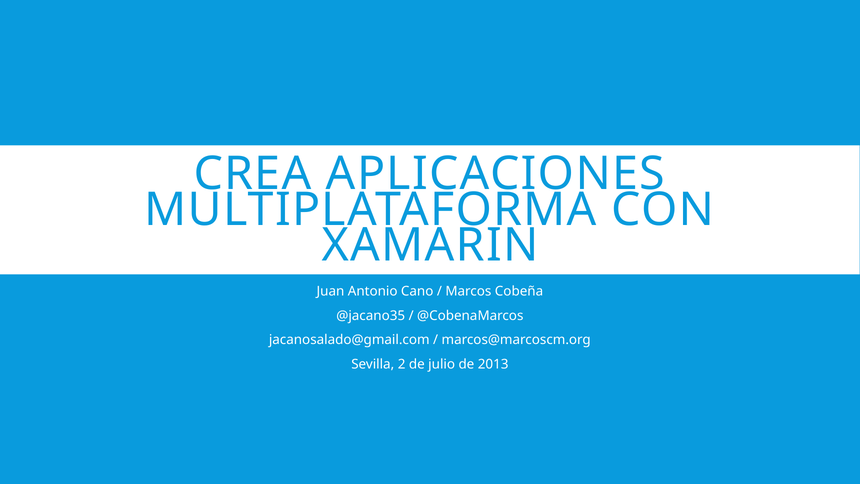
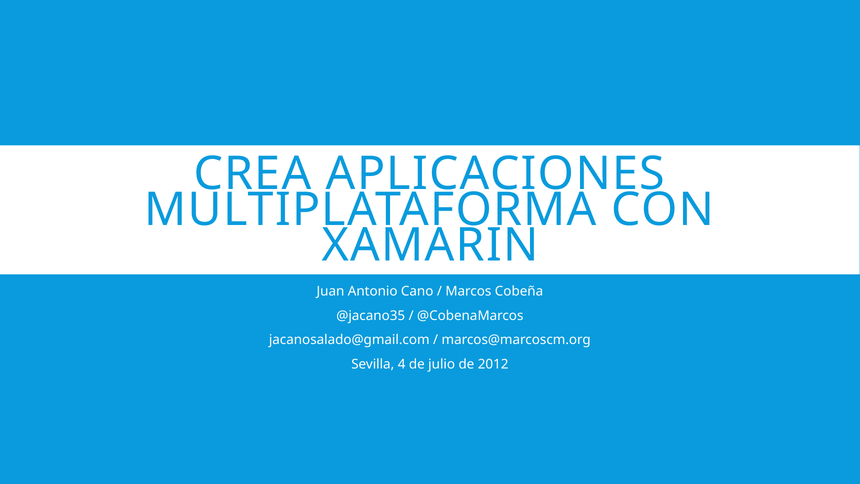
2: 2 -> 4 (402, 364)
2013: 2013 -> 2012 (493, 364)
